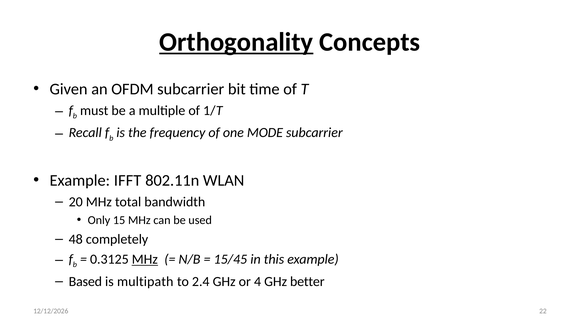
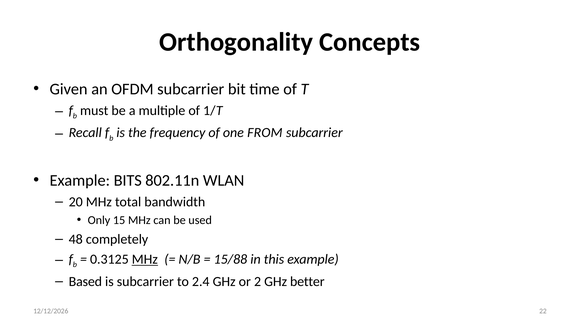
Orthogonality underline: present -> none (236, 42)
MODE: MODE -> FROM (265, 133)
IFFT: IFFT -> BITS (128, 181)
15/45: 15/45 -> 15/88 (230, 259)
is multipath: multipath -> subcarrier (145, 282)
4: 4 -> 2 (258, 282)
